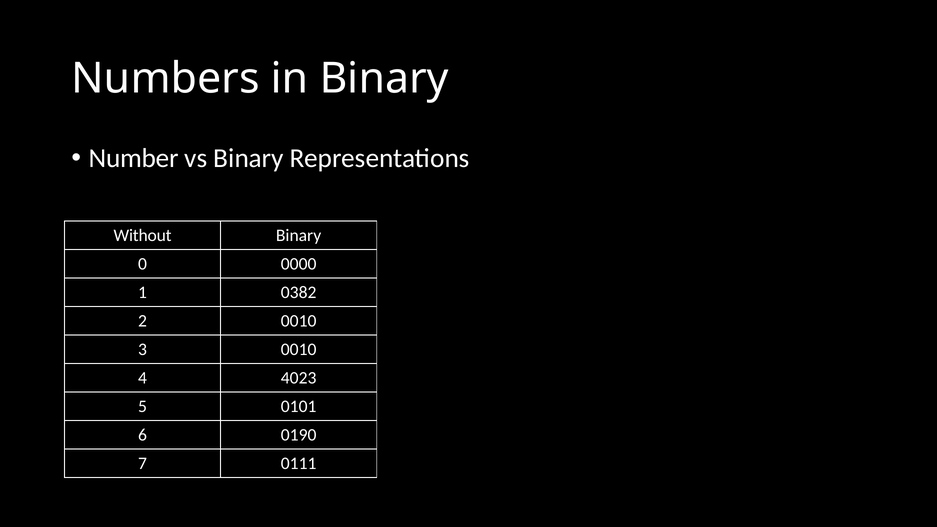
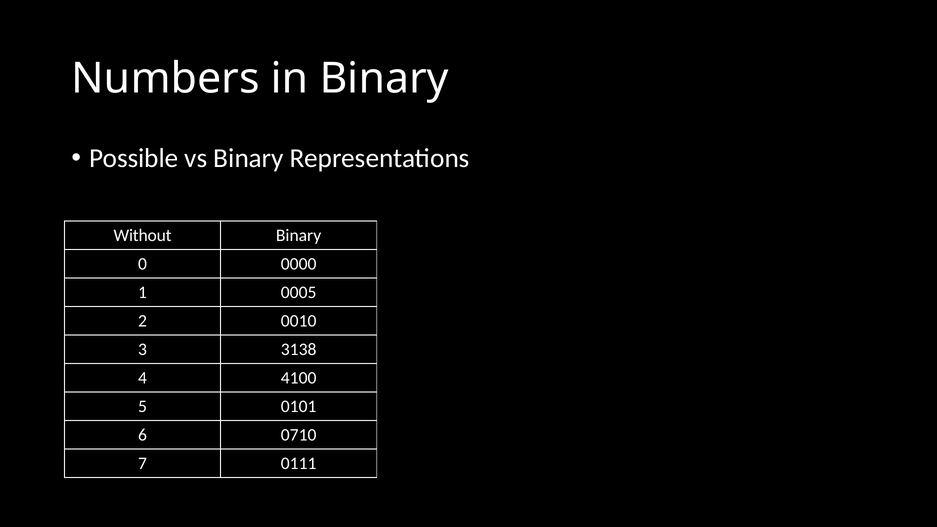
Number: Number -> Possible (134, 158)
0382: 0382 -> 0005 (299, 292)
3 0010: 0010 -> 3138 (299, 349)
4023: 4023 -> 4100 (299, 378)
0190: 0190 -> 0710 (299, 435)
